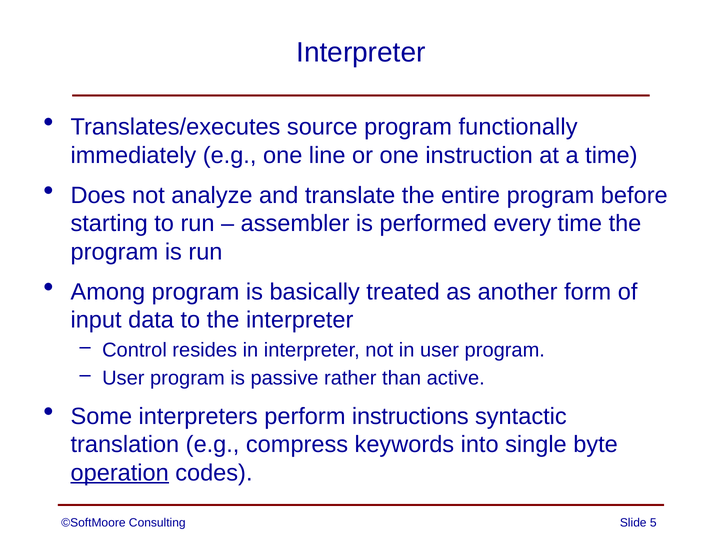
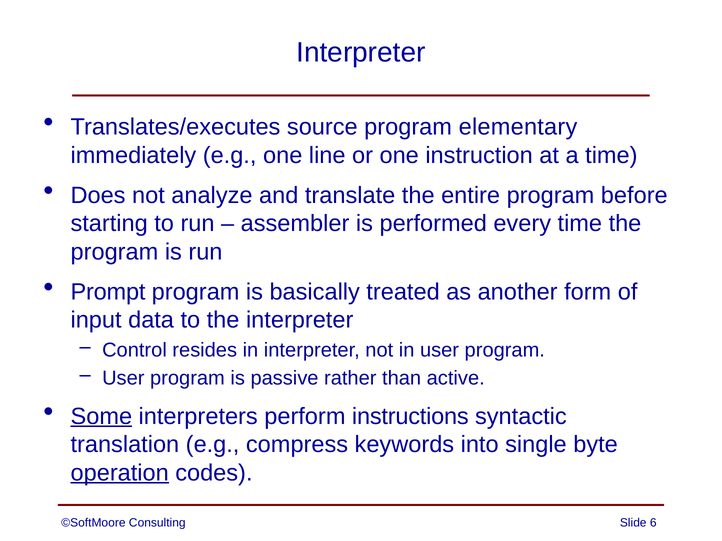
functionally: functionally -> elementary (518, 127)
Among: Among -> Prompt (108, 292)
Some underline: none -> present (101, 417)
5: 5 -> 6 (653, 523)
